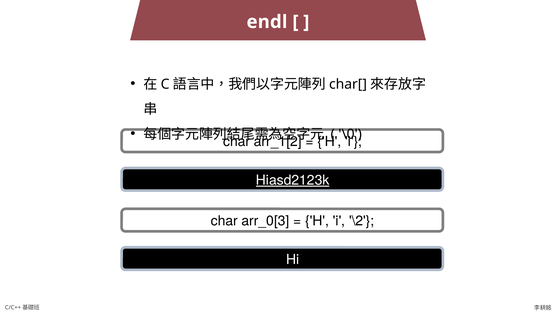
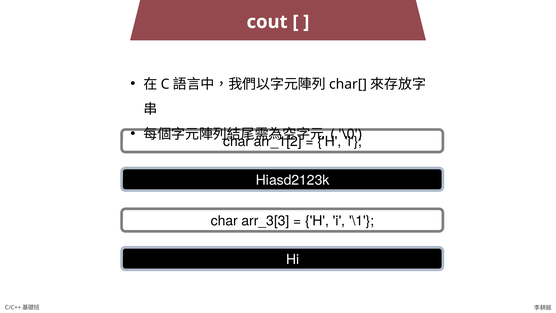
endl: endl -> cout (267, 22)
Hiasd2123k underline: present -> none (293, 180)
arr_0[3: arr_0[3 -> arr_3[3 (266, 221)
\2: \2 -> \1 (362, 221)
